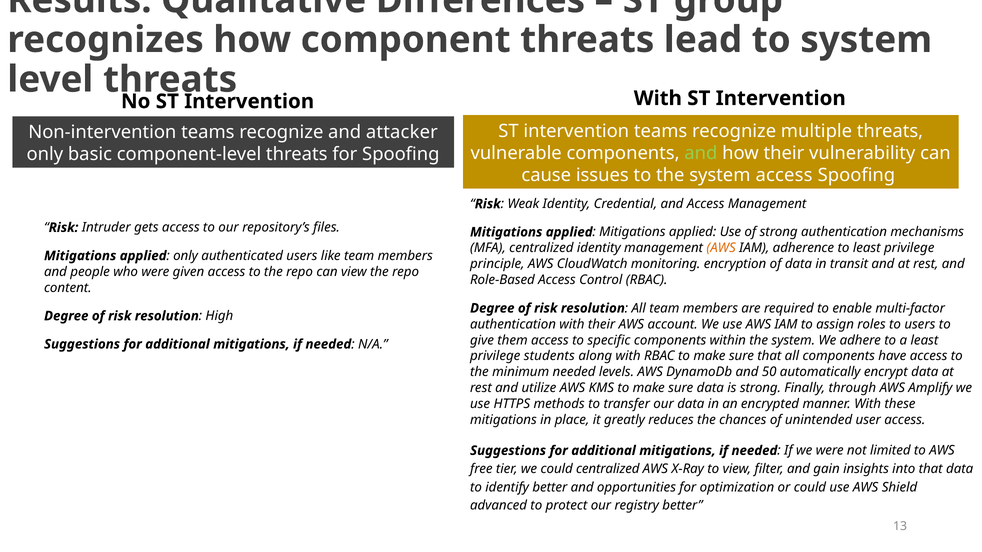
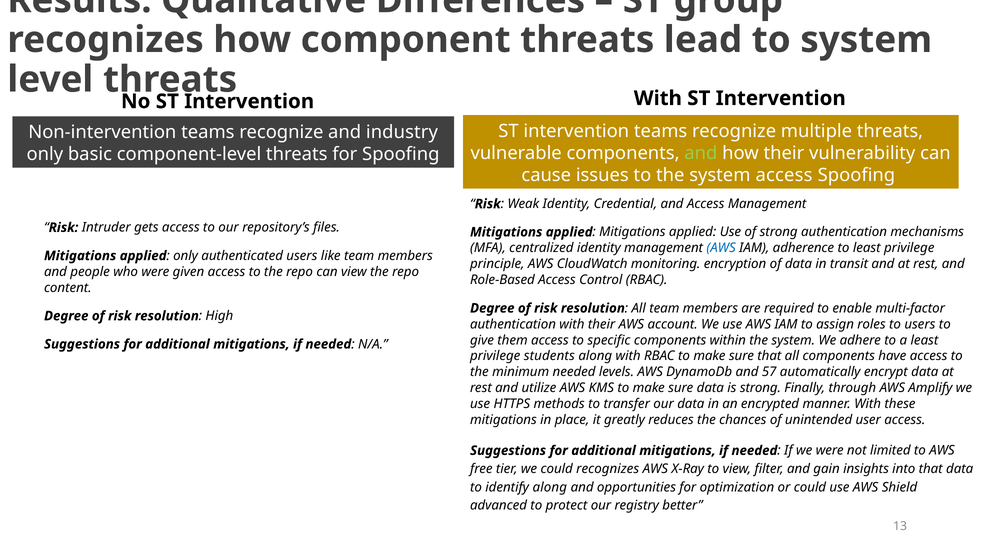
attacker: attacker -> industry (402, 132)
AWS colour: orange -> blue (721, 248)
50: 50 -> 57 (769, 372)
could centralized: centralized -> recognizes (608, 469)
identify better: better -> along (550, 488)
